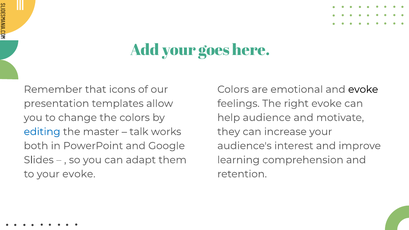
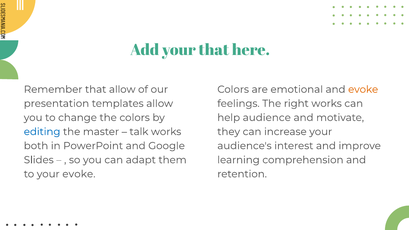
your goes: goes -> that (214, 50)
that icons: icons -> allow (122, 89)
evoke colour: black -> orange (363, 89)
right evoke: evoke -> works (327, 104)
